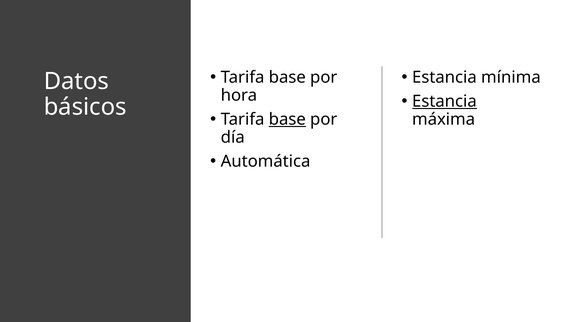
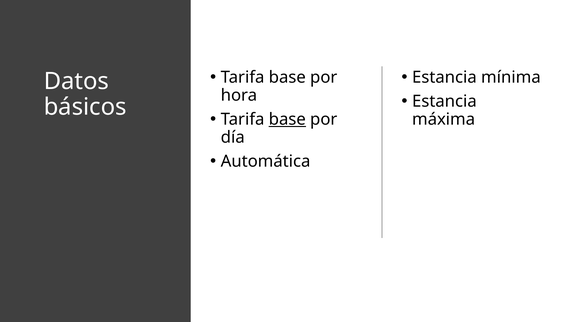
Estancia underline: present -> none (445, 101)
